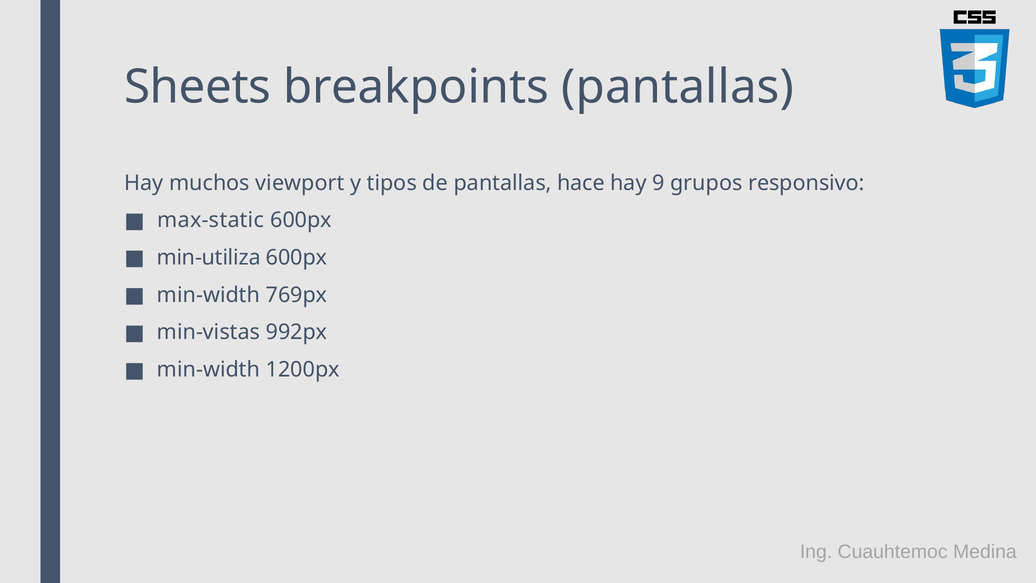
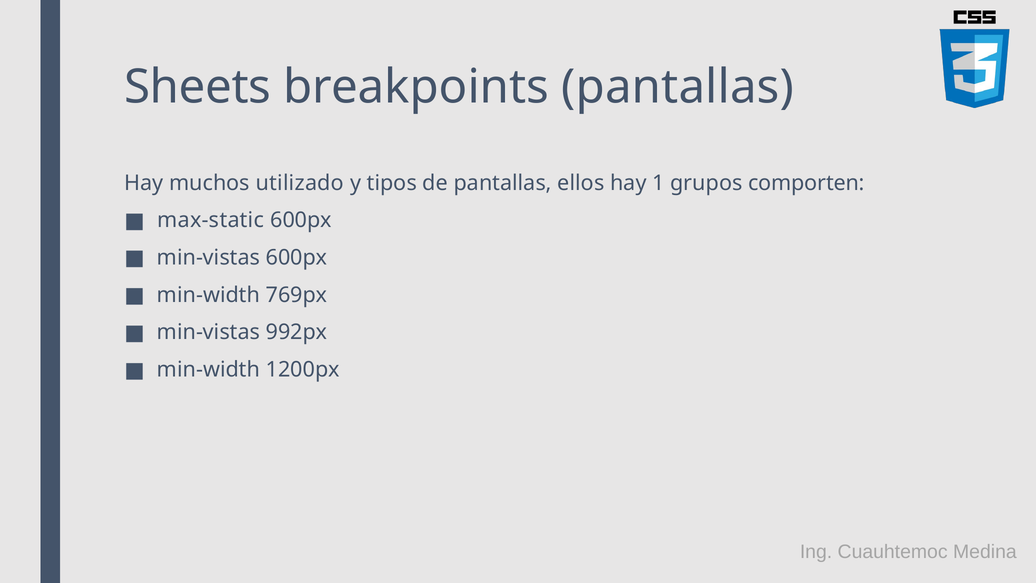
viewport: viewport -> utilizado (300, 183)
hace: hace -> ellos (581, 183)
9: 9 -> 1 (658, 183)
responsivo: responsivo -> comporten (806, 183)
min-utiliza: min-utiliza -> min-vistas (209, 257)
